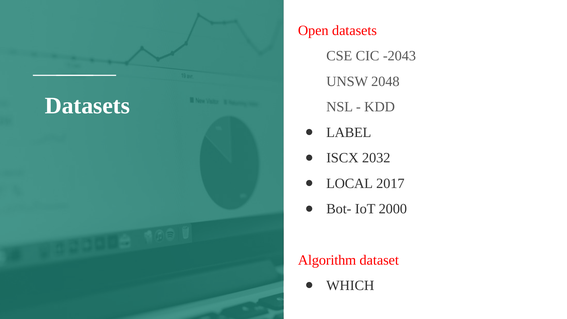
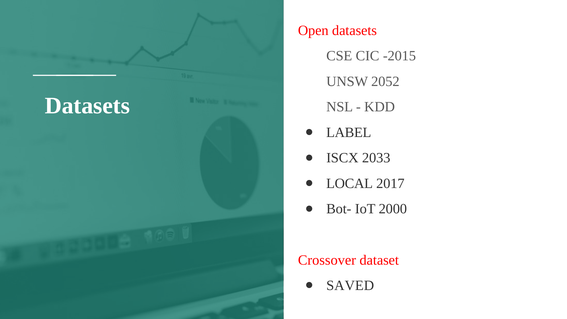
-2043: -2043 -> -2015 (399, 56)
2048: 2048 -> 2052 (385, 81)
2032: 2032 -> 2033 (376, 158)
Algorithm: Algorithm -> Crossover (327, 260)
WHICH: WHICH -> SAVED (350, 285)
